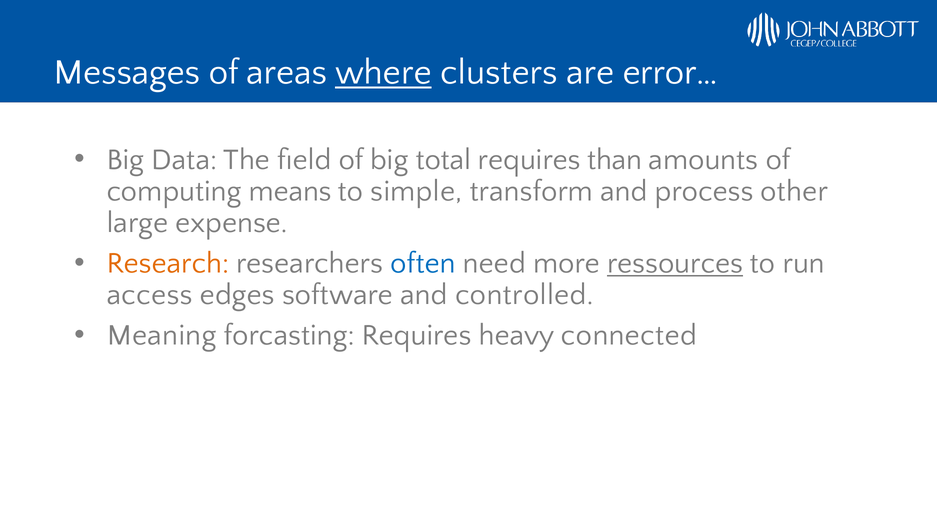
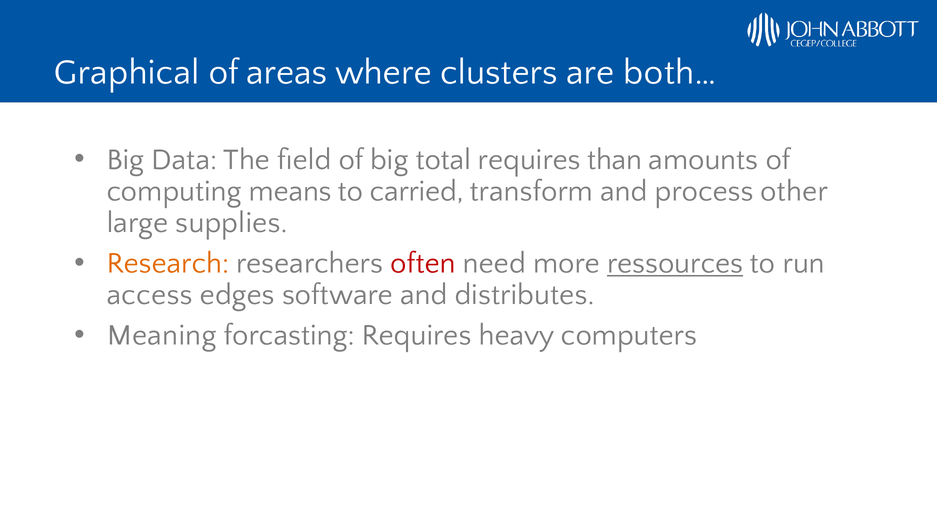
Messages: Messages -> Graphical (127, 72)
where underline: present -> none (383, 72)
error…: error… -> both… (670, 72)
simple: simple -> carried (417, 191)
expense: expense -> supplies (231, 223)
often colour: blue -> red (423, 263)
controlled: controlled -> distributes (525, 295)
connected: connected -> computers (629, 335)
